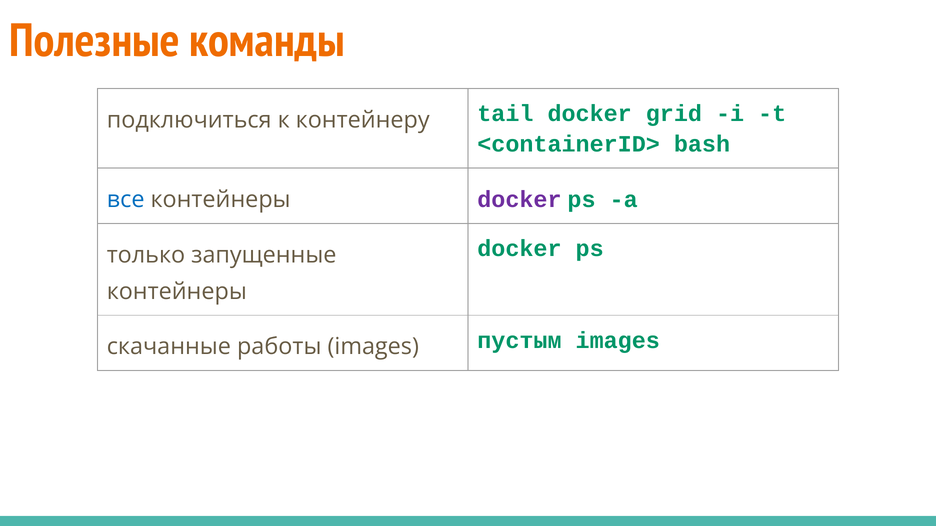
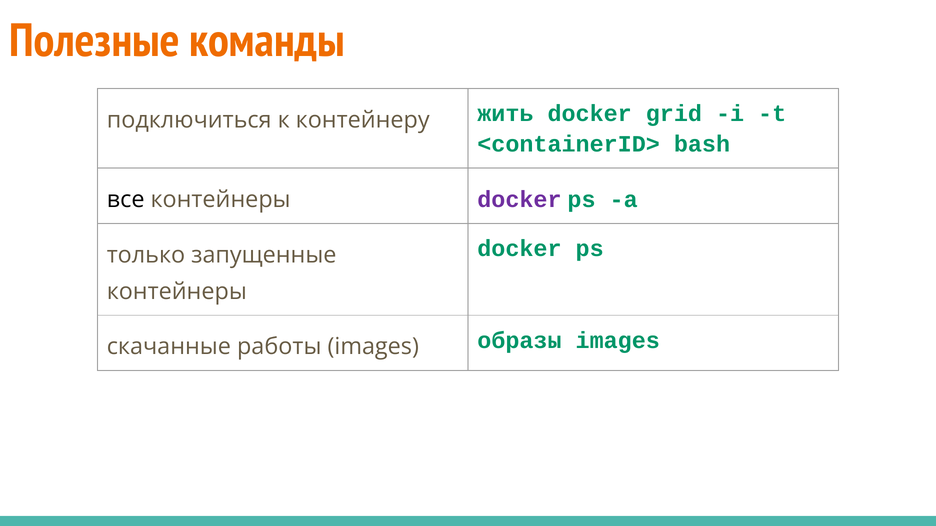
tail: tail -> жить (505, 114)
все colour: blue -> black (126, 200)
пустым: пустым -> образы (519, 341)
